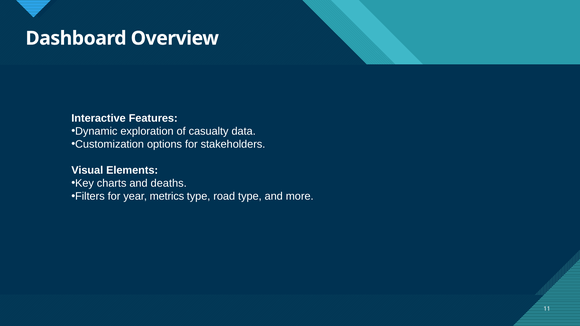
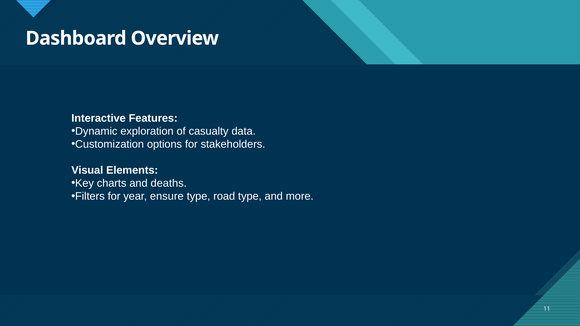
metrics: metrics -> ensure (167, 197)
